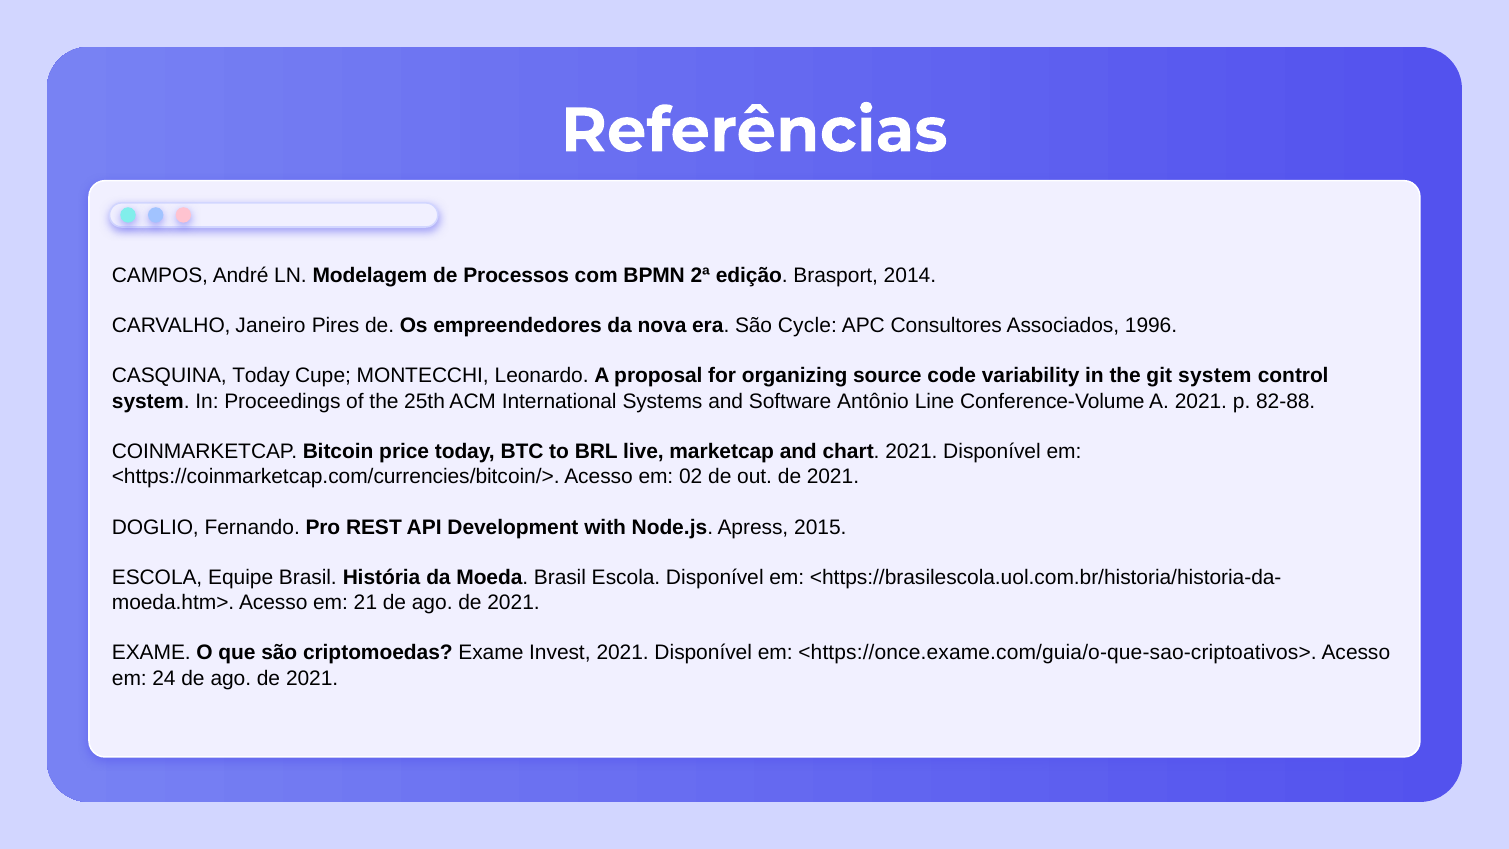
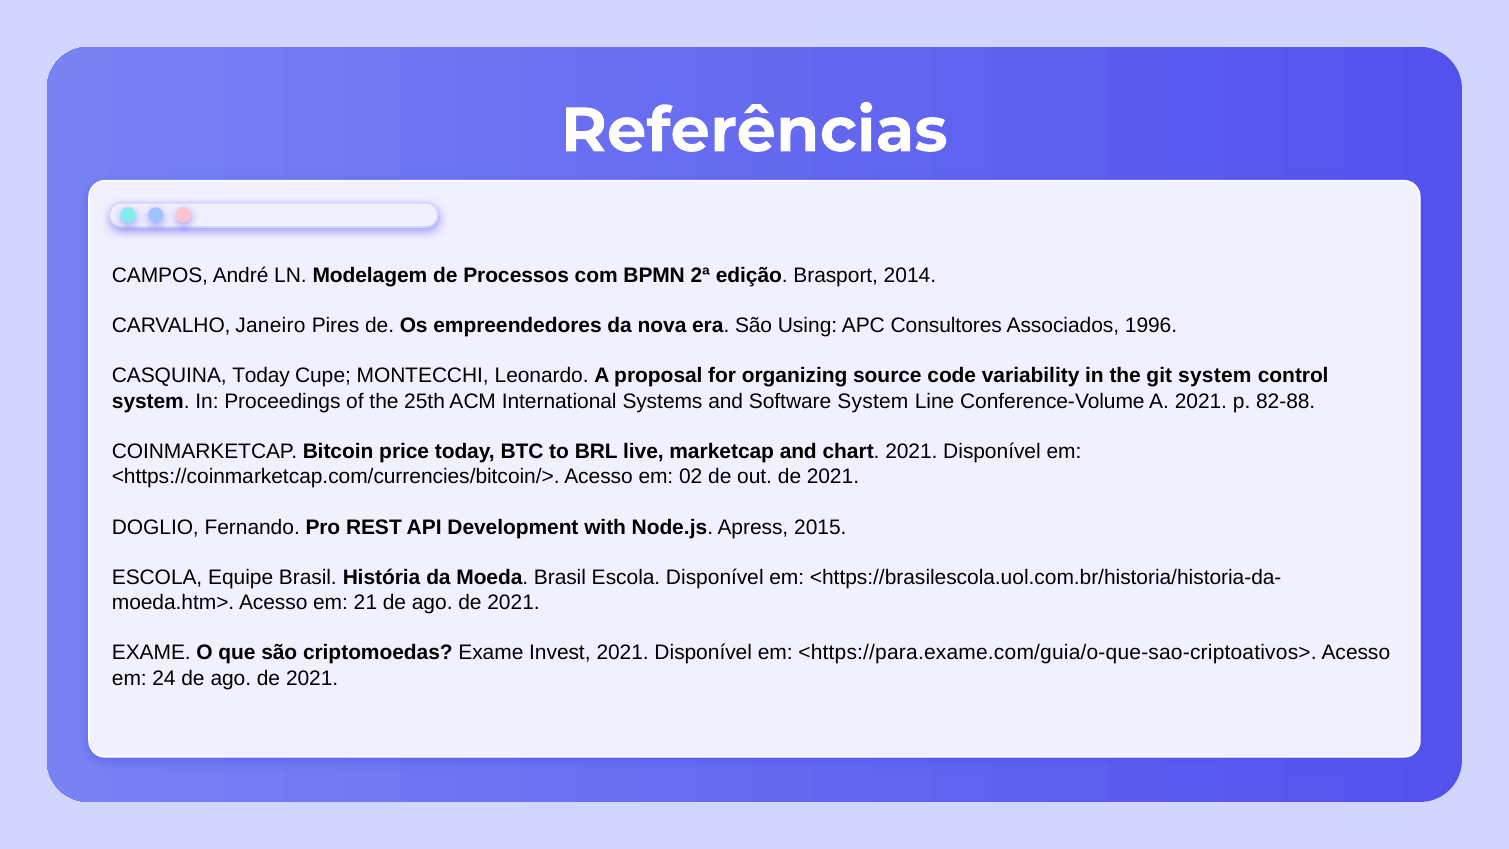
Cycle: Cycle -> Using (808, 325)
Software Antônio: Antônio -> System (873, 401)
<https://once.exame.com/guia/o-que-sao-criptoativos>: <https://once.exame.com/guia/o-que-sao-criptoativos> -> <https://para.exame.com/guia/o-que-sao-criptoativos> (1058, 653)
